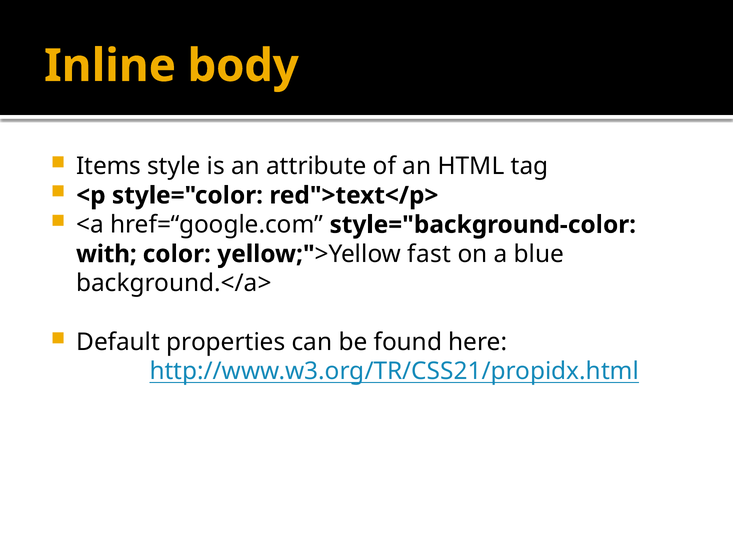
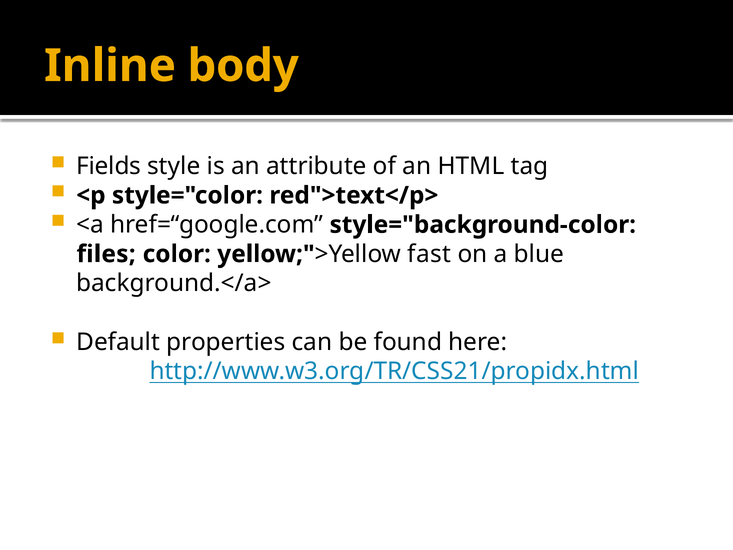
Items: Items -> Fields (109, 166)
with: with -> files (106, 254)
